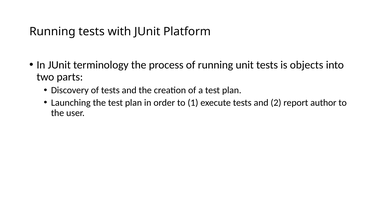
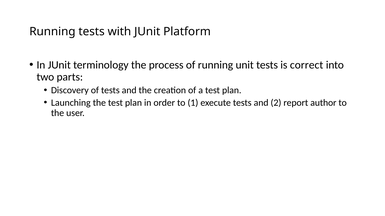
objects: objects -> correct (307, 65)
